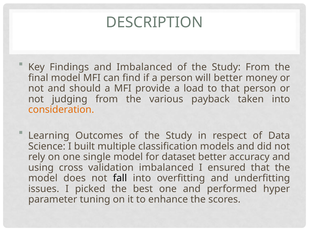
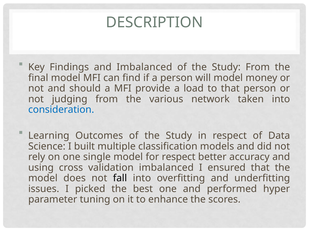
will better: better -> model (228, 78)
payback: payback -> network (211, 99)
consideration colour: orange -> blue (61, 110)
for dataset: dataset -> respect (179, 158)
